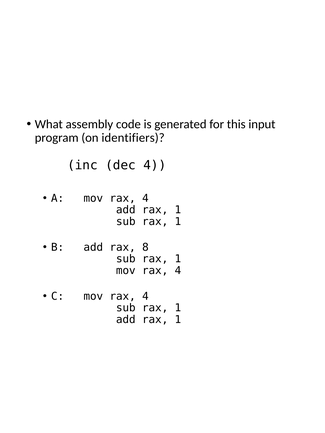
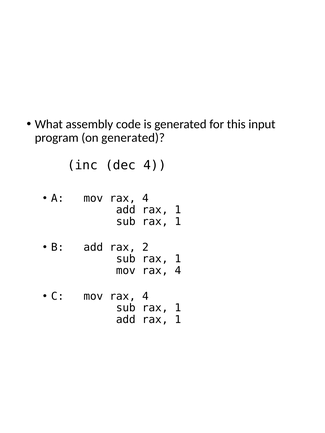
on identifiers: identifiers -> generated (133, 138)
8: 8 -> 2 (145, 247)
